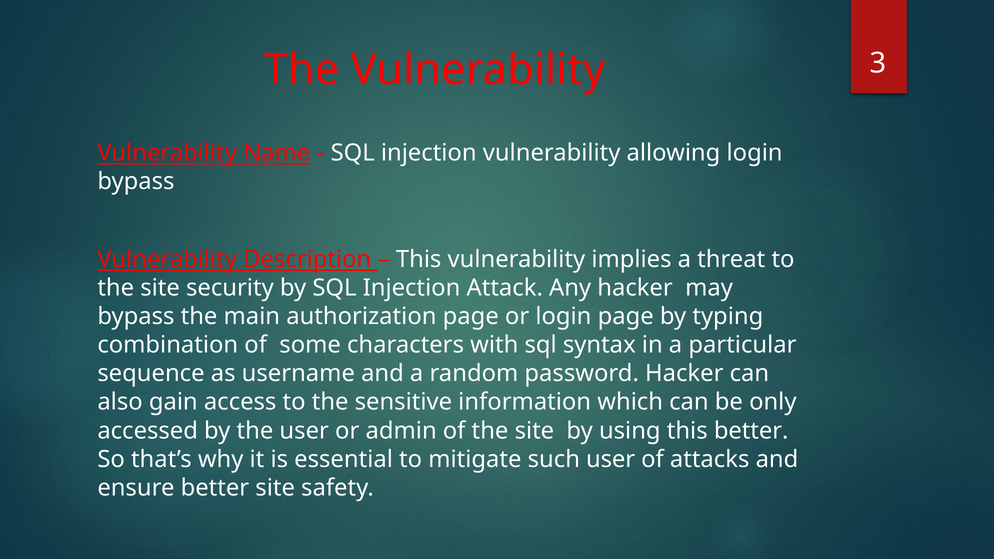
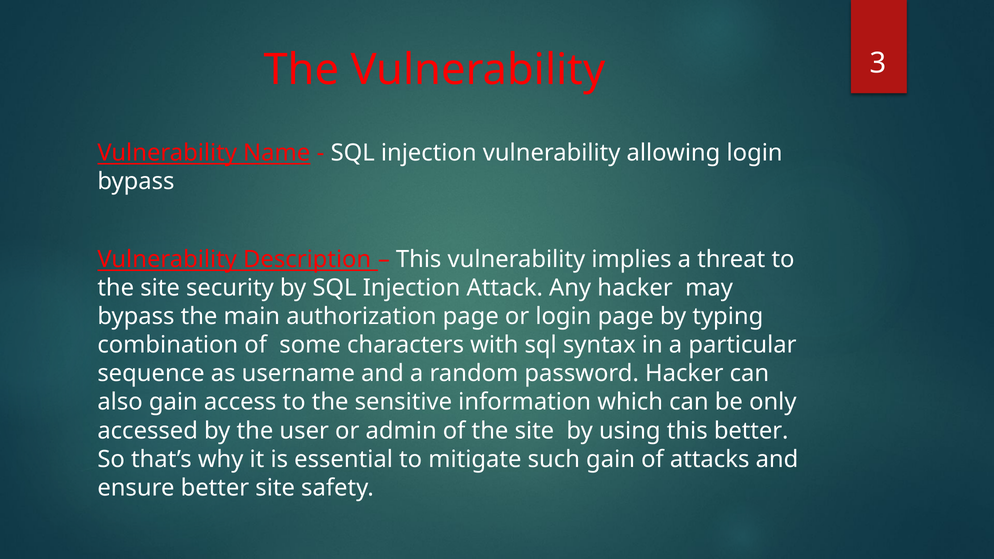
such user: user -> gain (611, 459)
